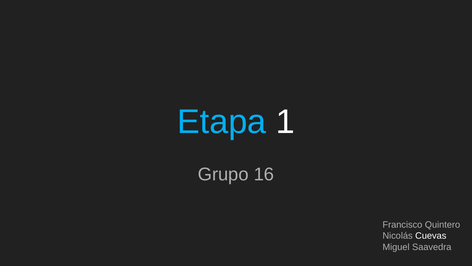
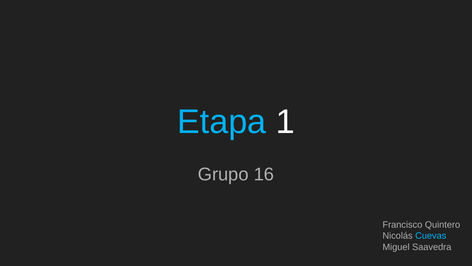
Cuevas colour: white -> light blue (431, 236)
